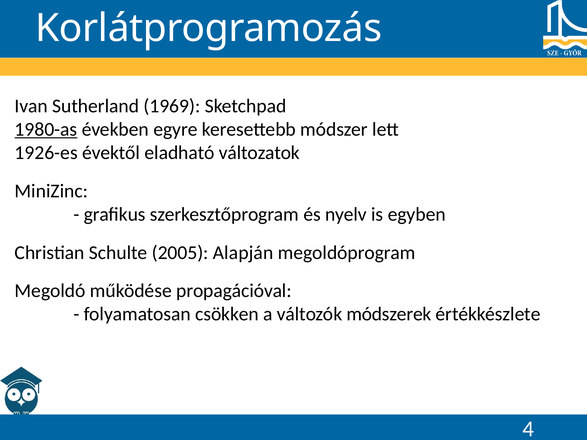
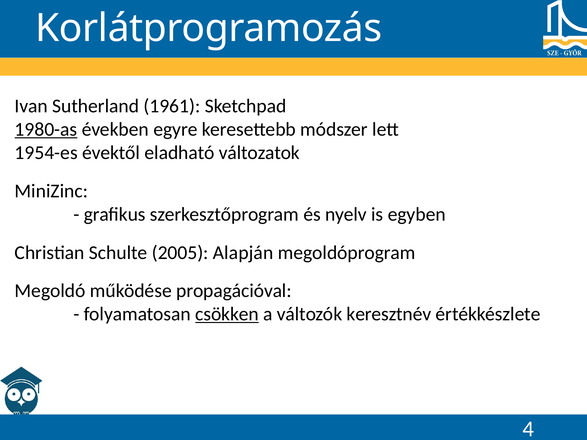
1969: 1969 -> 1961 (172, 106)
1926-es: 1926-es -> 1954-es (46, 153)
csökken underline: none -> present (227, 314)
módszerek: módszerek -> keresztnév (389, 314)
